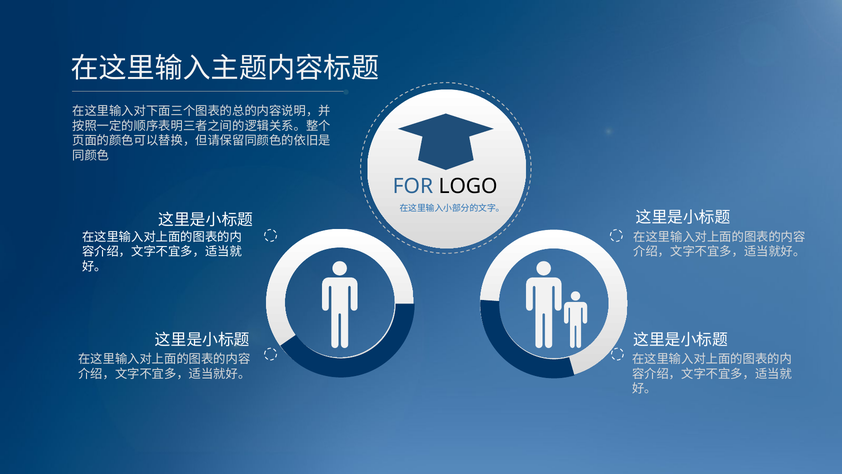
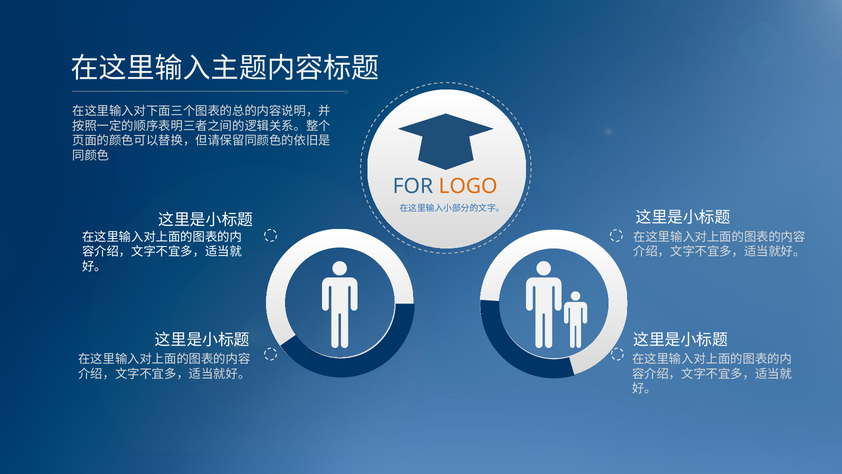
LOGO colour: black -> orange (468, 186)
